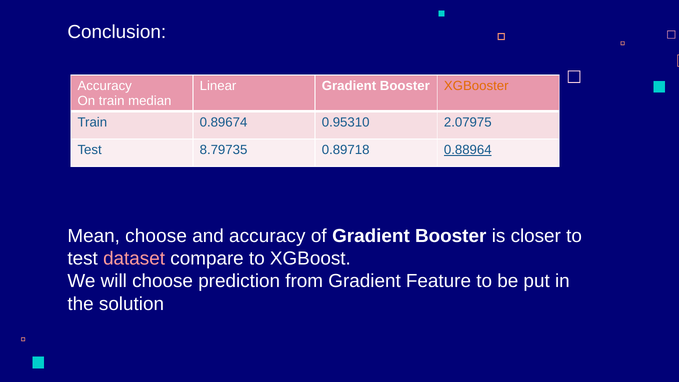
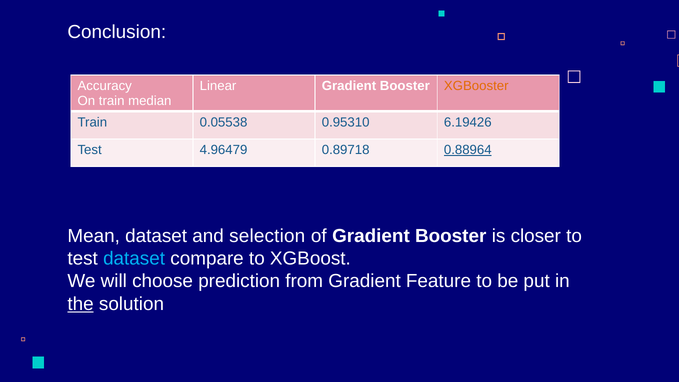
0.89674: 0.89674 -> 0.05538 (224, 122)
2.07975: 2.07975 -> 6.19426 (468, 122)
8.79735: 8.79735 -> 4.96479 (224, 150)
Mean choose: choose -> dataset (156, 236)
and accuracy: accuracy -> selection (267, 236)
dataset colour: pink -> light blue (134, 258)
the underline: none -> present (81, 304)
